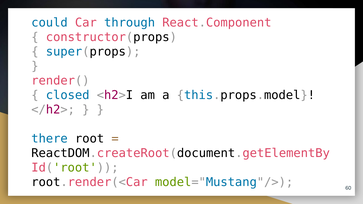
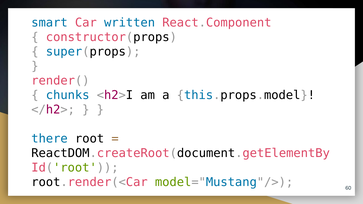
could: could -> smart (50, 23)
through: through -> written (130, 23)
closed: closed -> chunks (68, 95)
